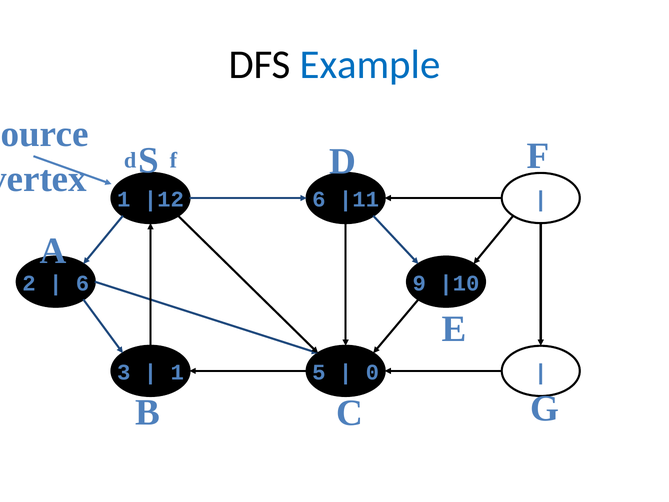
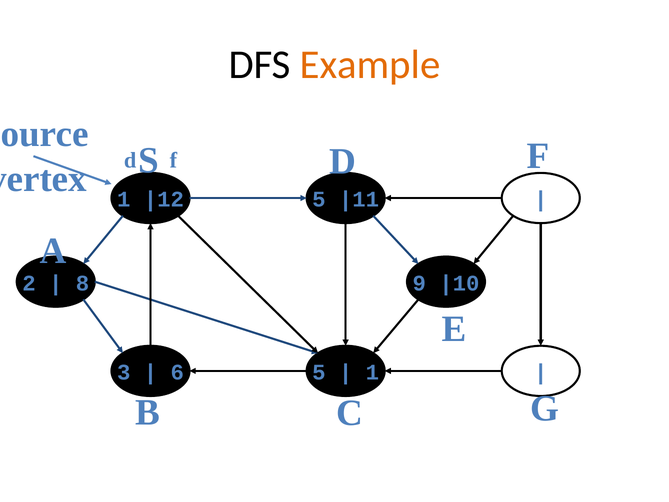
Example colour: blue -> orange (370, 65)
6: 6 -> 5 (319, 199)
6: 6 -> 8 (82, 283)
1: 1 -> 6 (177, 372)
0: 0 -> 1 (372, 372)
